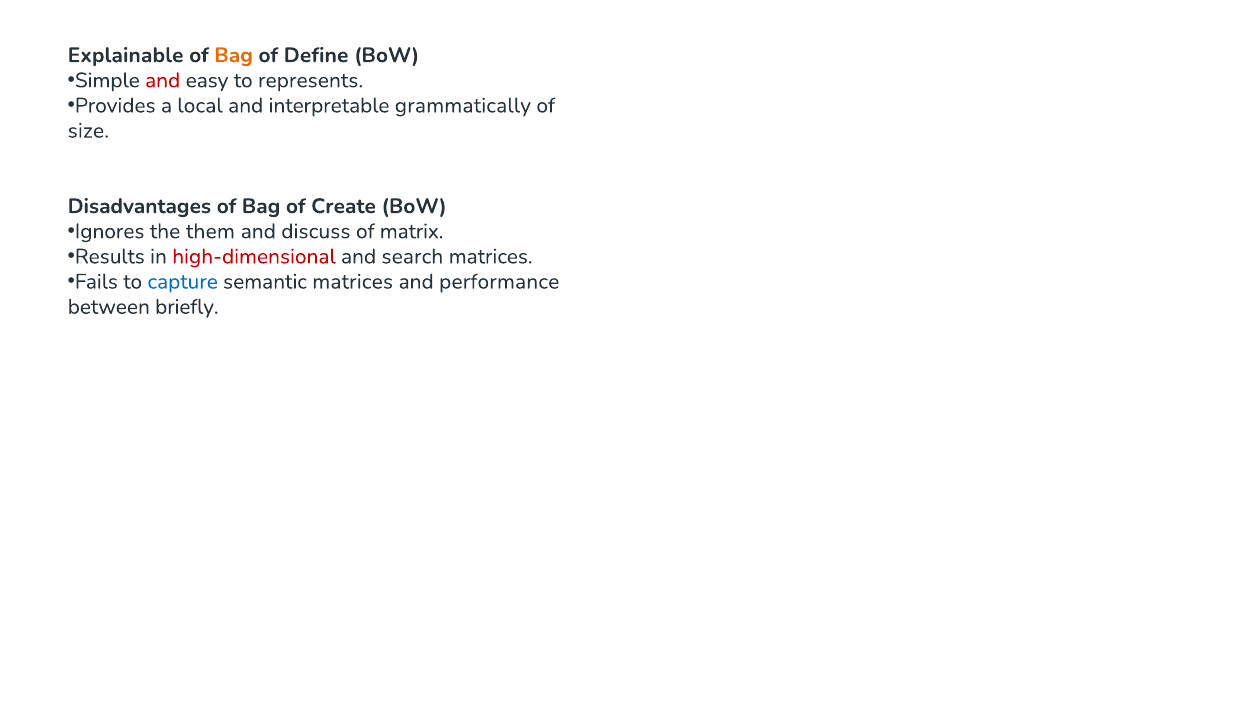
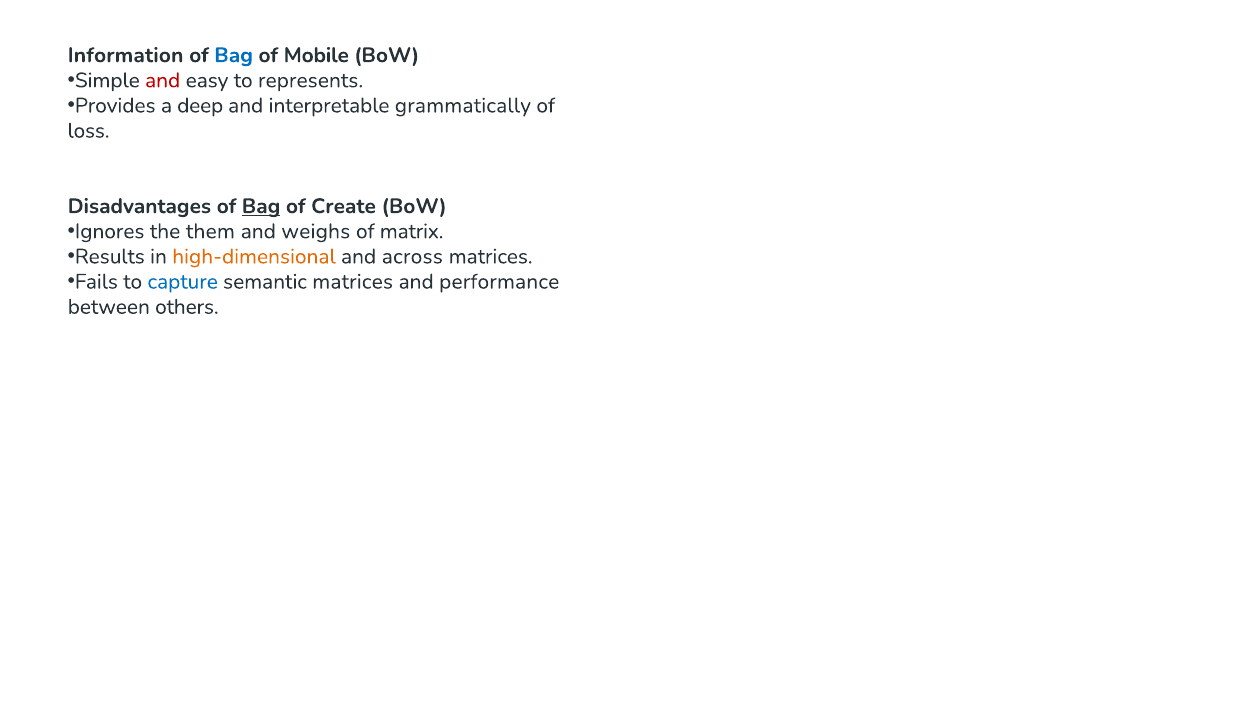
Explainable: Explainable -> Information (126, 55)
Bag colour: orange -> blue (234, 55)
Define: Define -> Mobile (316, 55)
local: local -> deep (200, 105)
size: size -> loss (89, 131)
Bag underline: none -> present (261, 206)
discuss: discuss -> weighs (316, 231)
high-dimensional colour: red -> orange (254, 256)
search: search -> across (412, 256)
briefly: briefly -> others (187, 307)
